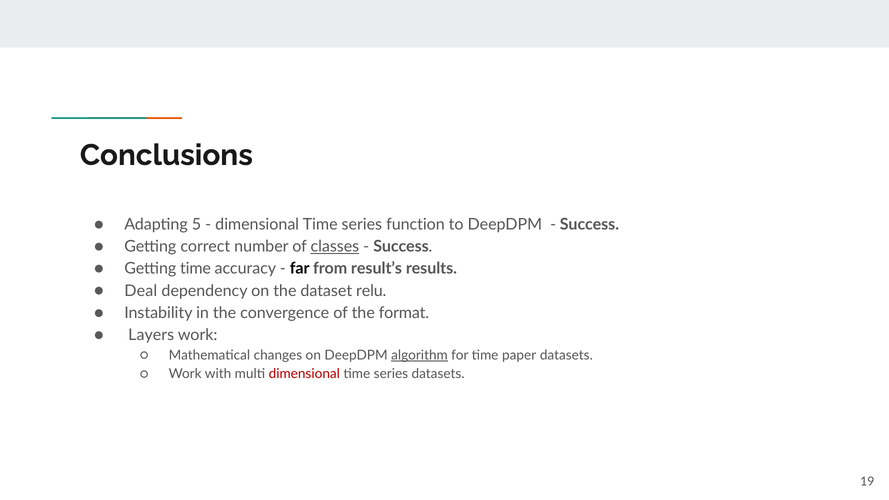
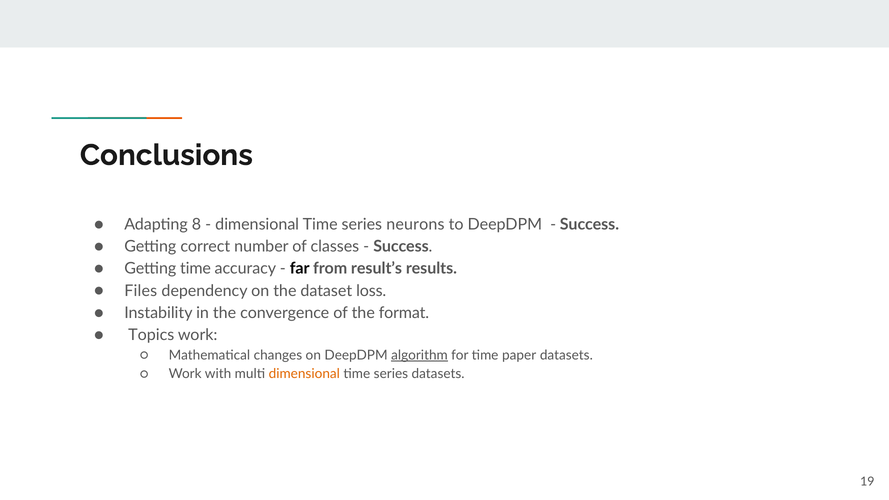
5: 5 -> 8 (196, 224)
function: function -> neurons (415, 224)
classes underline: present -> none (335, 247)
Deal: Deal -> Files (141, 291)
relu: relu -> loss (371, 291)
Layers: Layers -> Topics (151, 335)
dimensional colour: red -> orange (304, 374)
